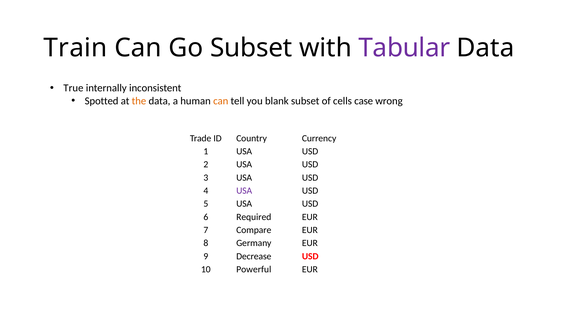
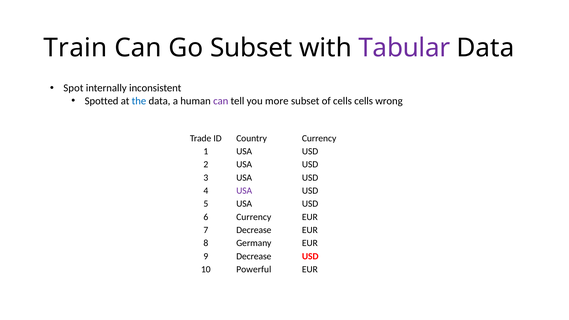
True: True -> Spot (73, 88)
the colour: orange -> blue (139, 101)
can colour: orange -> purple (221, 101)
blank: blank -> more (277, 101)
cells case: case -> cells (364, 101)
6 Required: Required -> Currency (254, 217)
7 Compare: Compare -> Decrease (254, 230)
